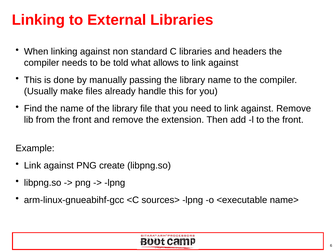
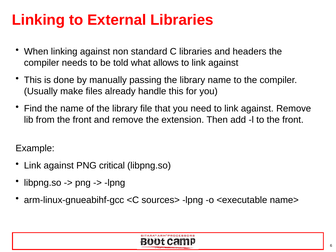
create: create -> critical (112, 166)
